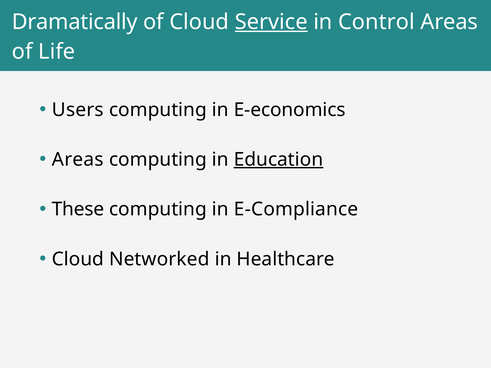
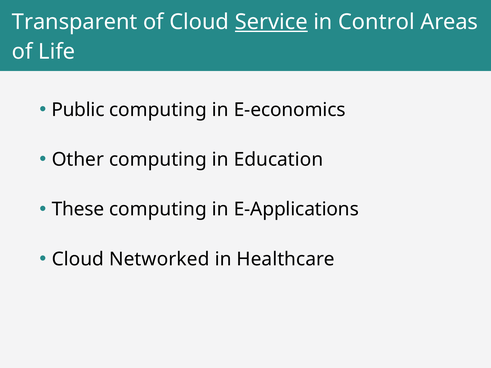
Dramatically: Dramatically -> Transparent (75, 22)
Users: Users -> Public (78, 110)
Areas: Areas -> Other (78, 160)
Education underline: present -> none (279, 160)
E-Compliance: E-Compliance -> E-Applications (296, 209)
